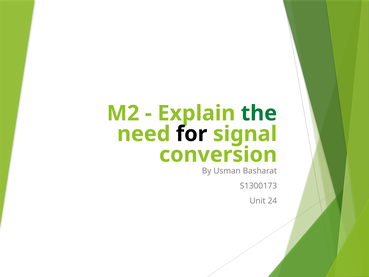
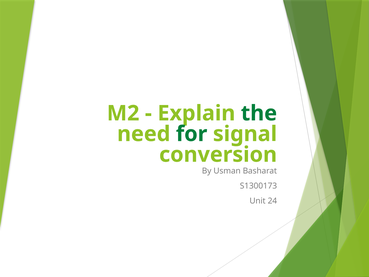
for colour: black -> green (192, 134)
